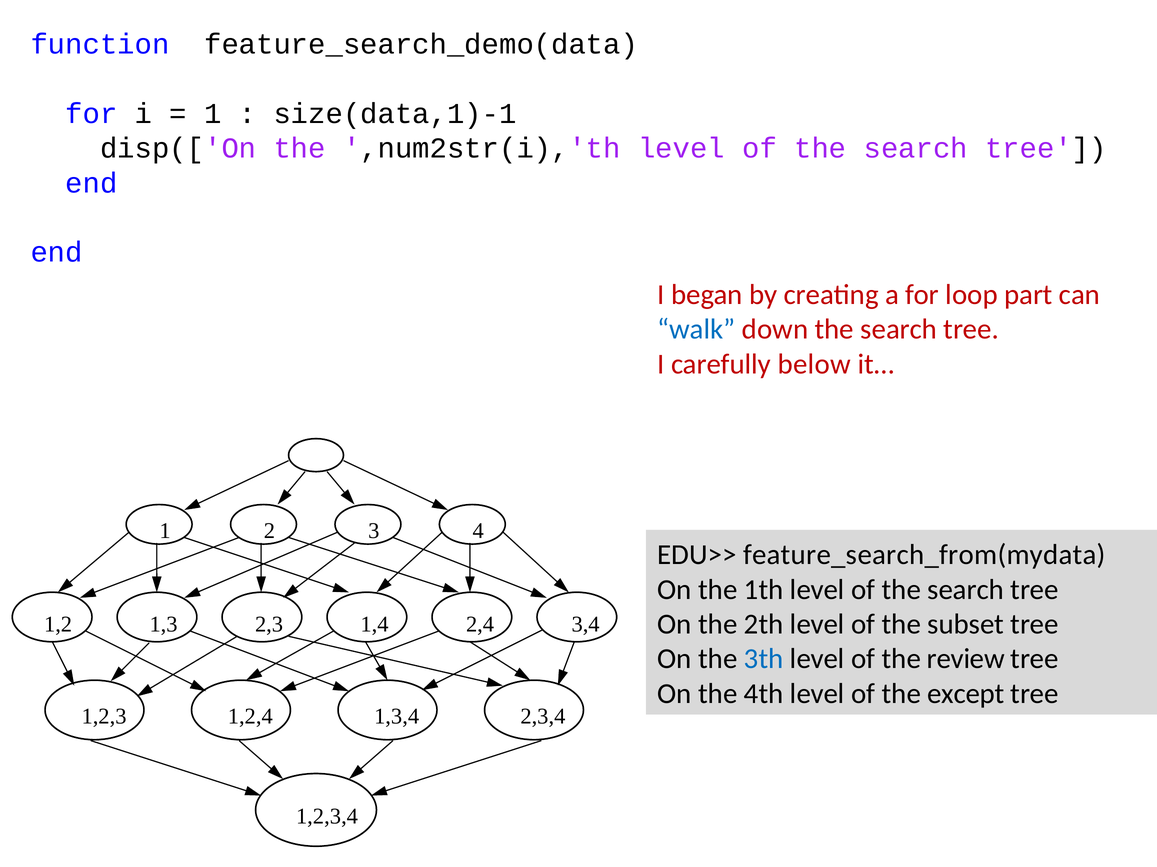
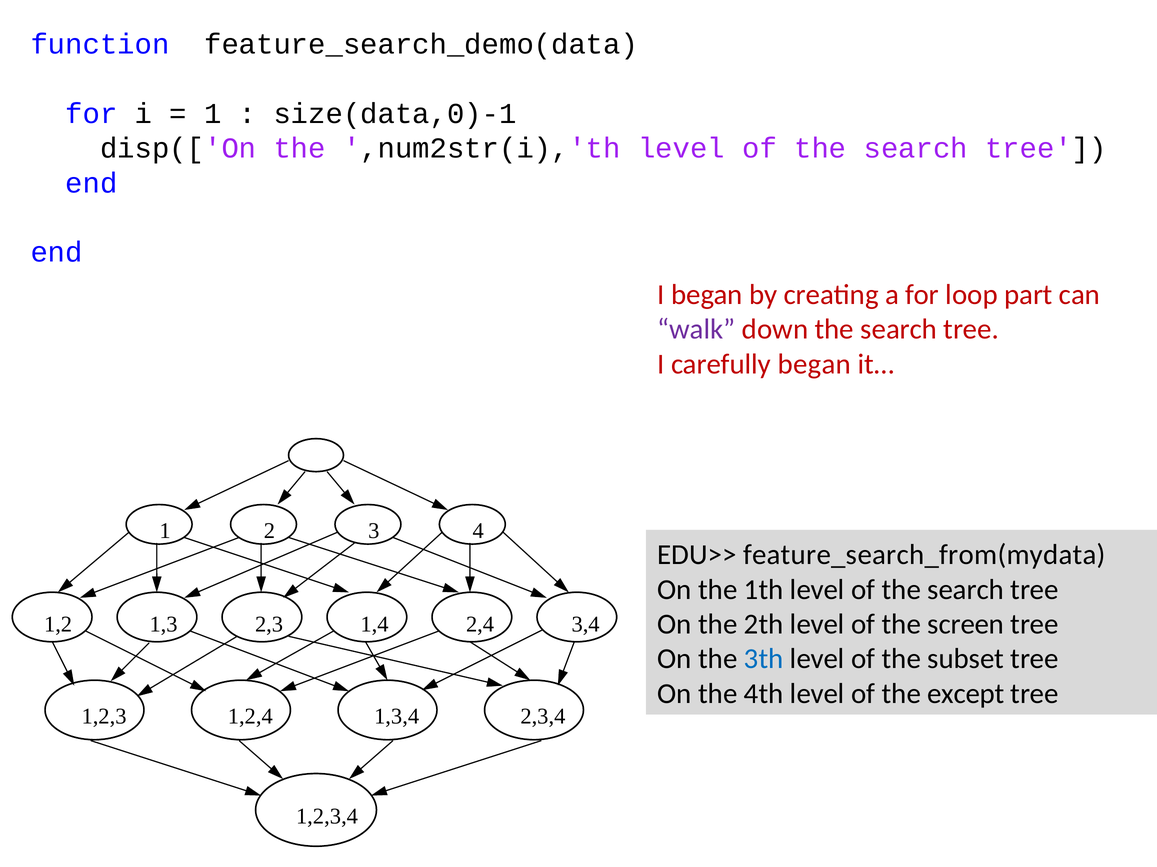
size(data,1)-1: size(data,1)-1 -> size(data,0)-1 (395, 114)
walk colour: blue -> purple (696, 330)
carefully below: below -> began (814, 364)
subset: subset -> screen (966, 625)
review: review -> subset (966, 659)
